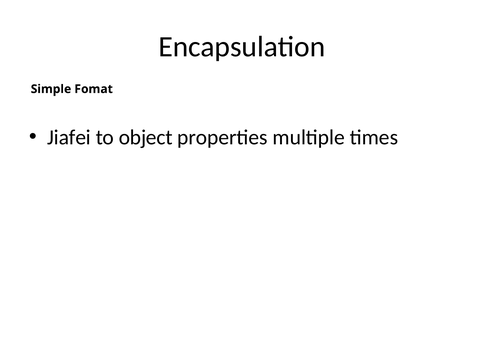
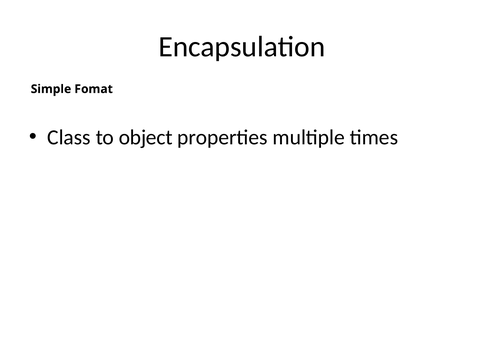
Jiafei: Jiafei -> Class (69, 137)
